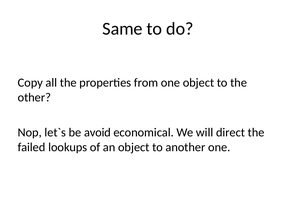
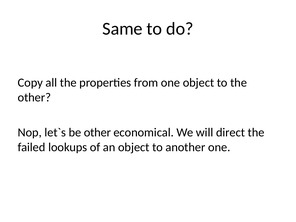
be avoid: avoid -> other (97, 132)
